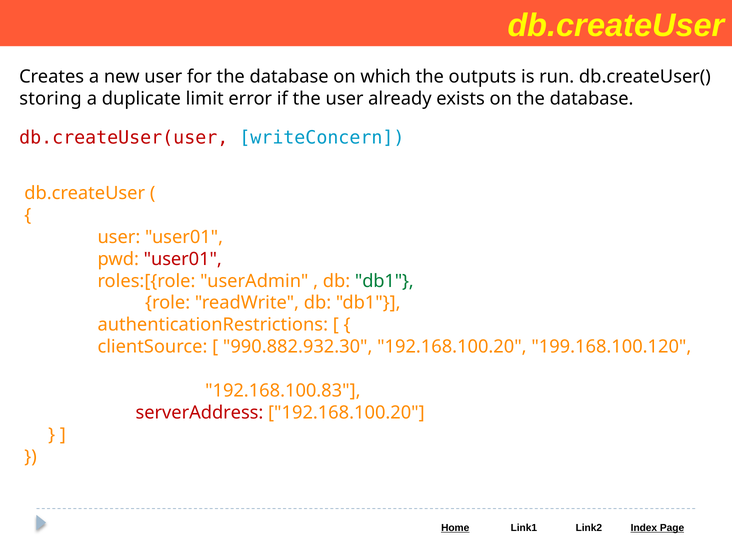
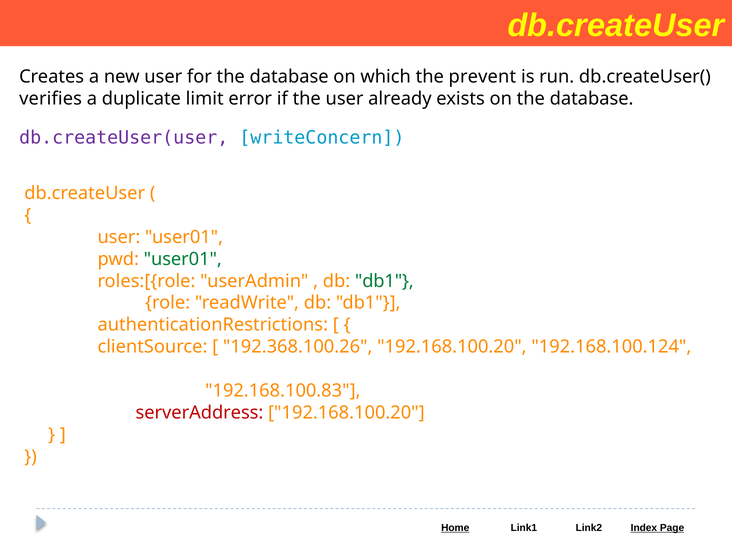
outputs: outputs -> prevent (482, 77)
storing: storing -> verifies (51, 99)
db.createUser(user colour: red -> purple (124, 138)
user01 colour: red -> green (183, 259)
990.882.932.30: 990.882.932.30 -> 192.368.100.26 (298, 347)
199.168.100.120: 199.168.100.120 -> 192.168.100.124 (611, 347)
